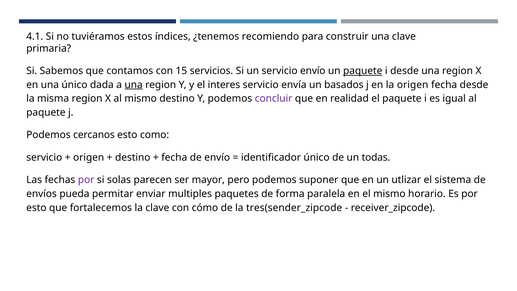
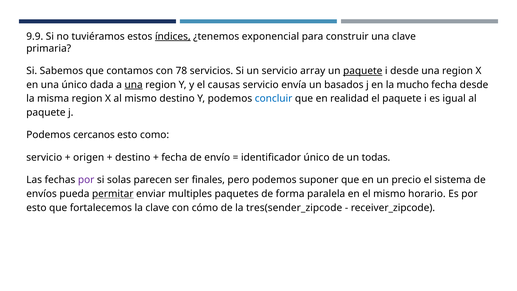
4.1: 4.1 -> 9.9 (35, 36)
índices underline: none -> present (173, 36)
recomiendo: recomiendo -> exponencial (270, 36)
15: 15 -> 78 (181, 71)
servicio envío: envío -> array (313, 71)
interes: interes -> causas (224, 85)
la origen: origen -> mucho (413, 85)
concluir colour: purple -> blue (274, 99)
mayor: mayor -> finales (208, 180)
utlizar: utlizar -> precio (406, 180)
permitar underline: none -> present (113, 194)
